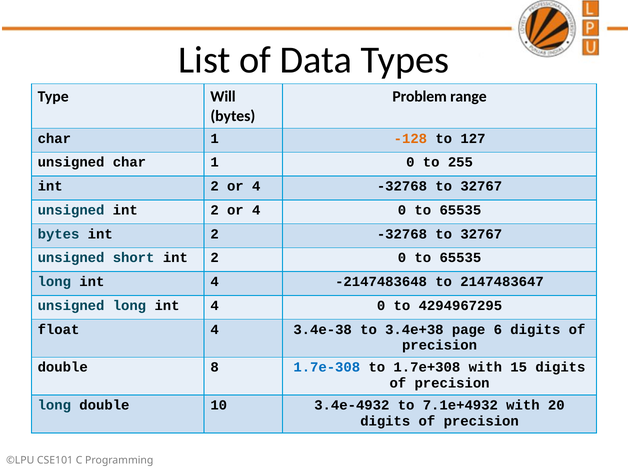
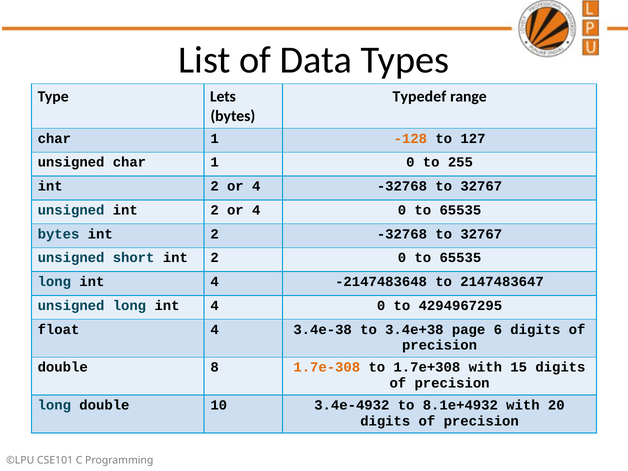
Will: Will -> Lets (223, 97)
Problem: Problem -> Typedef (419, 97)
1.7e-308 colour: blue -> orange (327, 367)
7.1e+4932: 7.1e+4932 -> 8.1e+4932 (460, 405)
